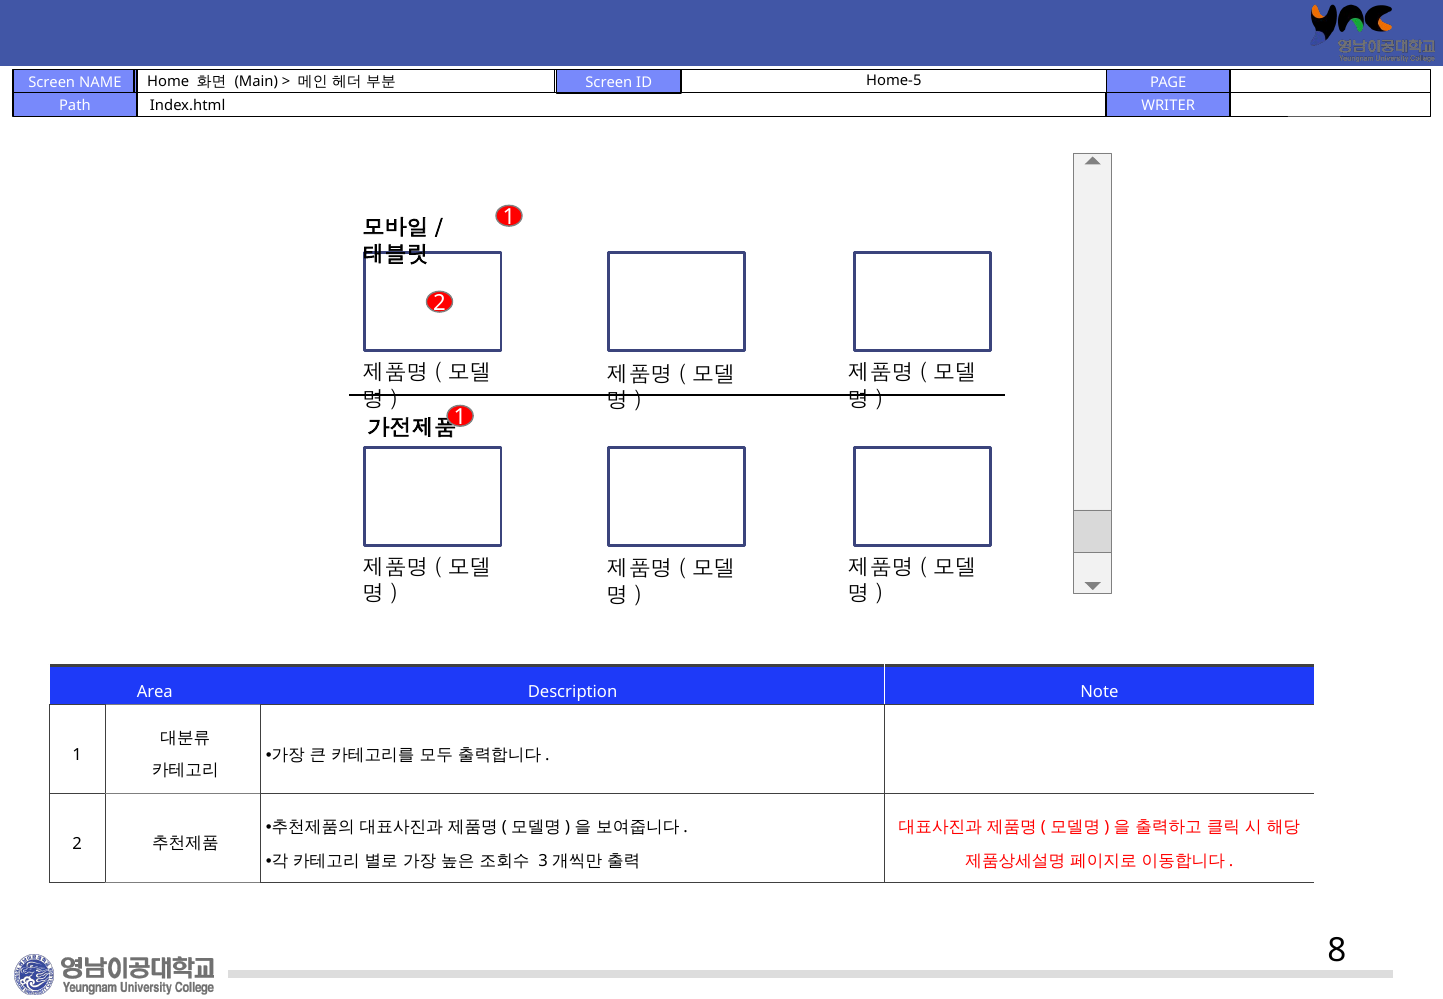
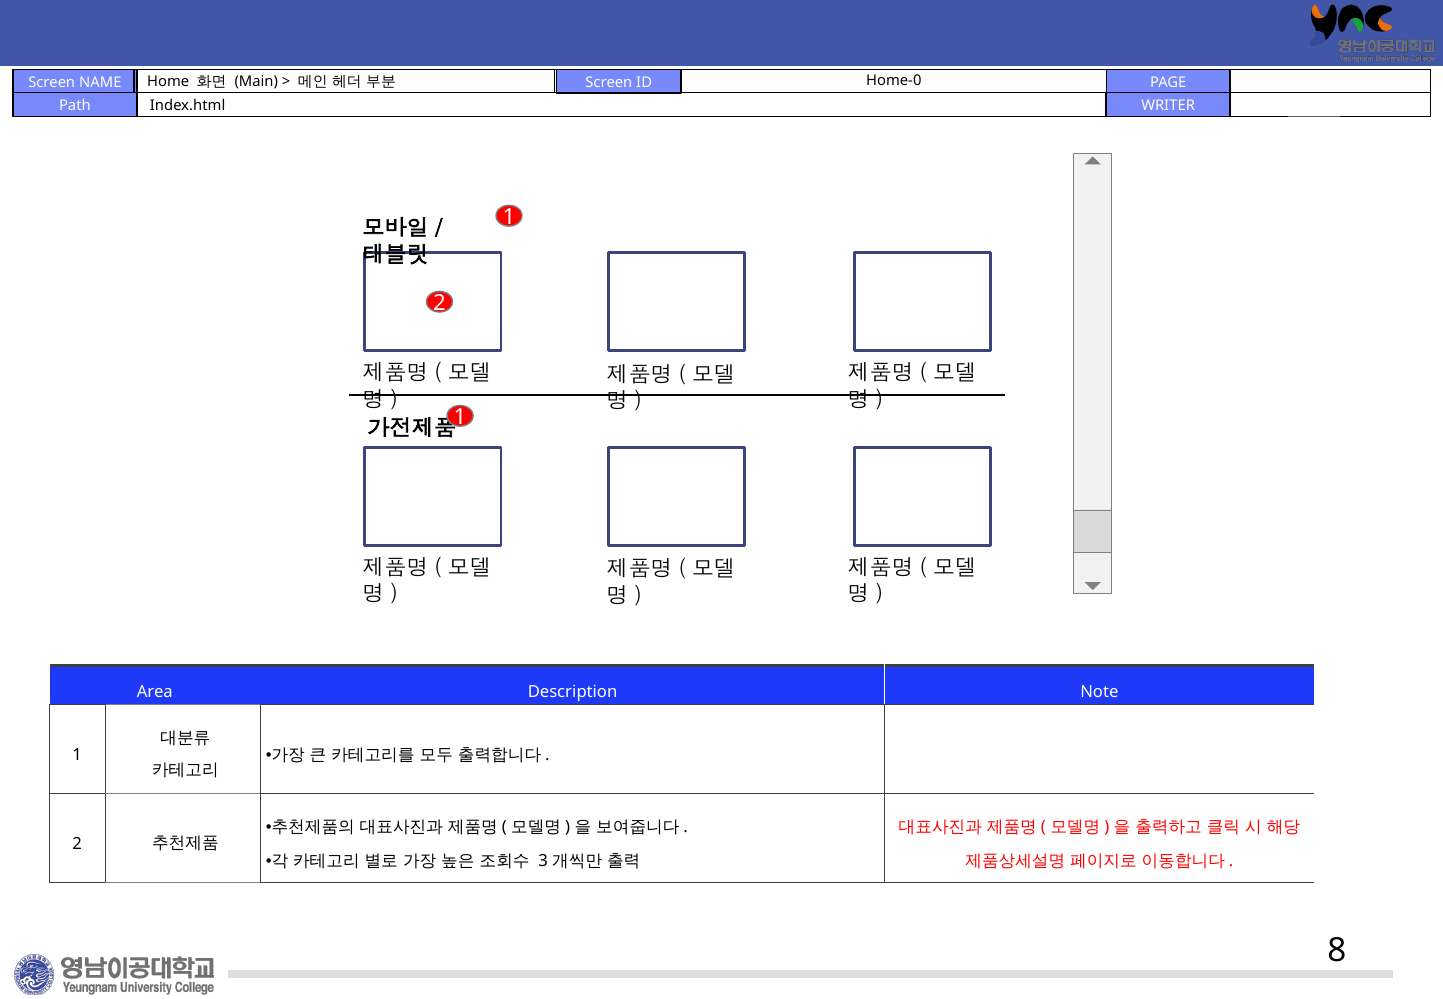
Home-5: Home-5 -> Home-0 (894, 81)
